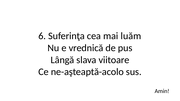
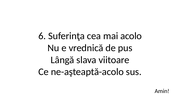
luăm: luăm -> acolo (131, 36)
